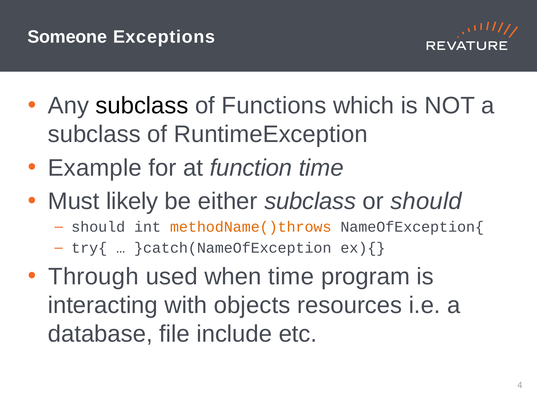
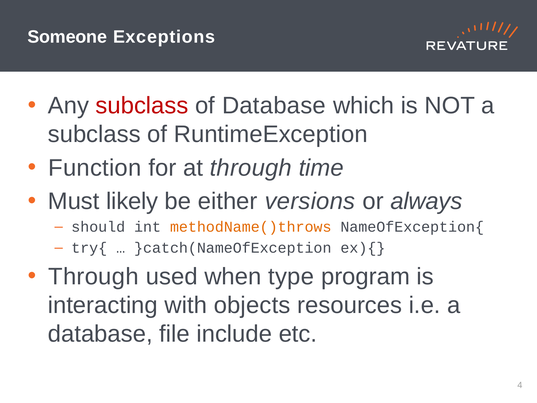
subclass colour: black -> red (142, 106)
of Functions: Functions -> Database (274, 106)
Example: Example -> Function (95, 168)
at function: function -> through (251, 168)
either subclass: subclass -> versions (310, 201)
or should: should -> always (426, 201)
when time: time -> type (291, 277)
